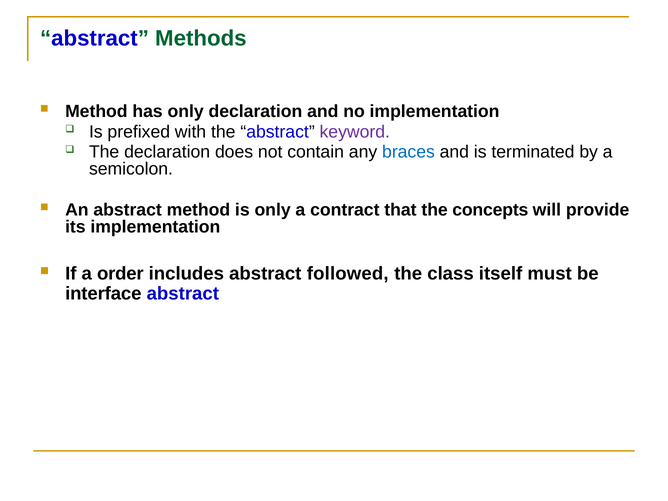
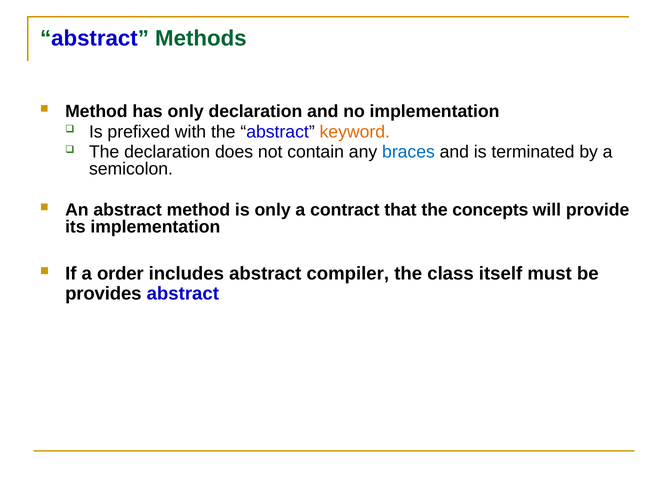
keyword colour: purple -> orange (355, 132)
followed: followed -> compiler (348, 273)
interface: interface -> provides (103, 293)
